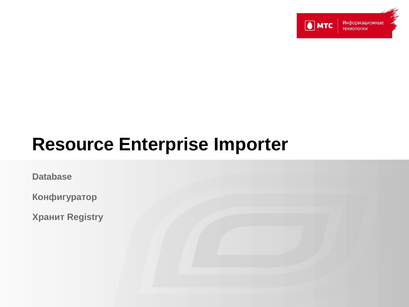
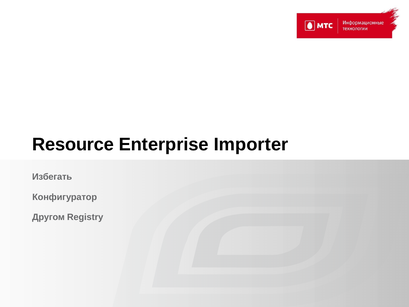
Database: Database -> Избегать (52, 177)
Хранит: Хранит -> Другом (48, 217)
